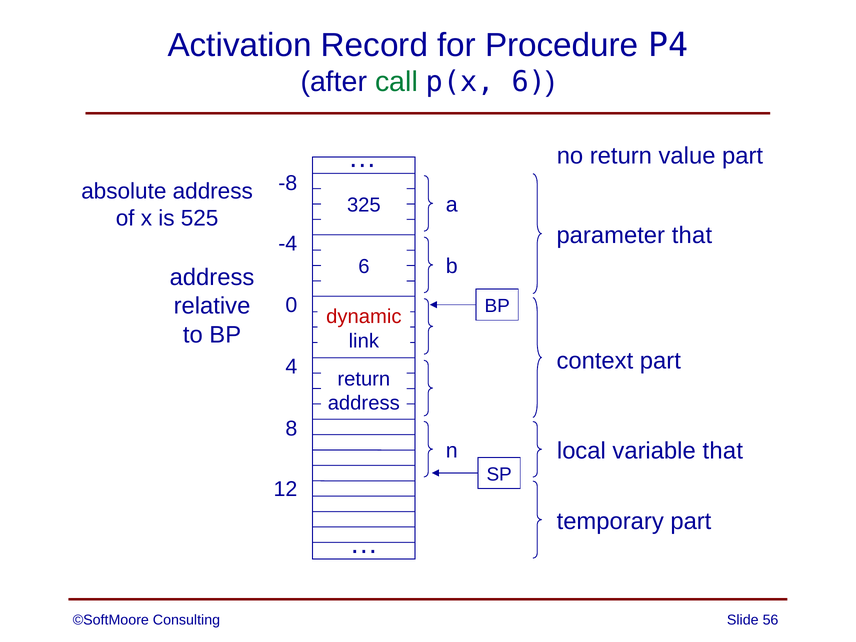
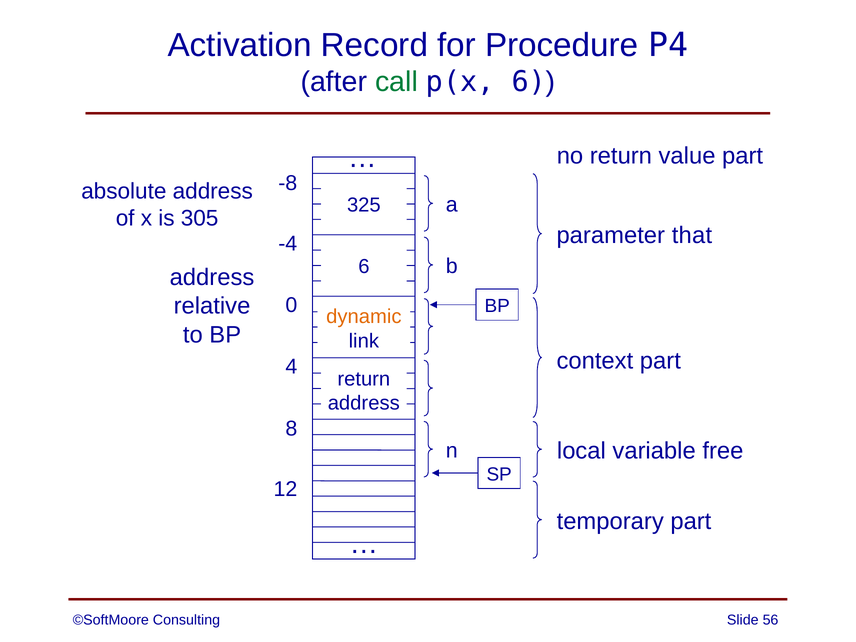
525: 525 -> 305 (200, 219)
dynamic colour: red -> orange (364, 317)
variable that: that -> free (723, 451)
